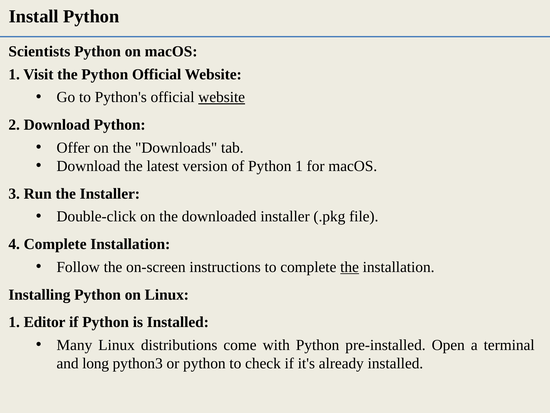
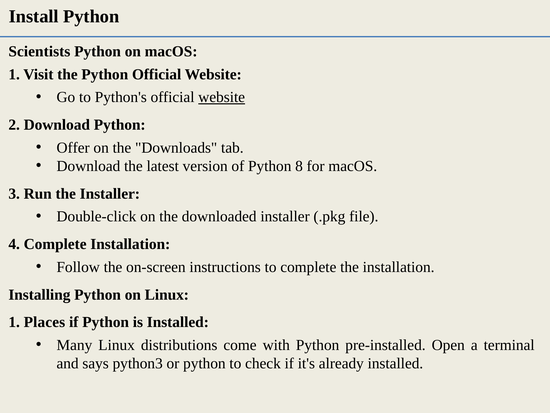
Python 1: 1 -> 8 (299, 166)
the underline: present -> none (350, 267)
Editor: Editor -> Places (44, 322)
long: long -> says (96, 363)
